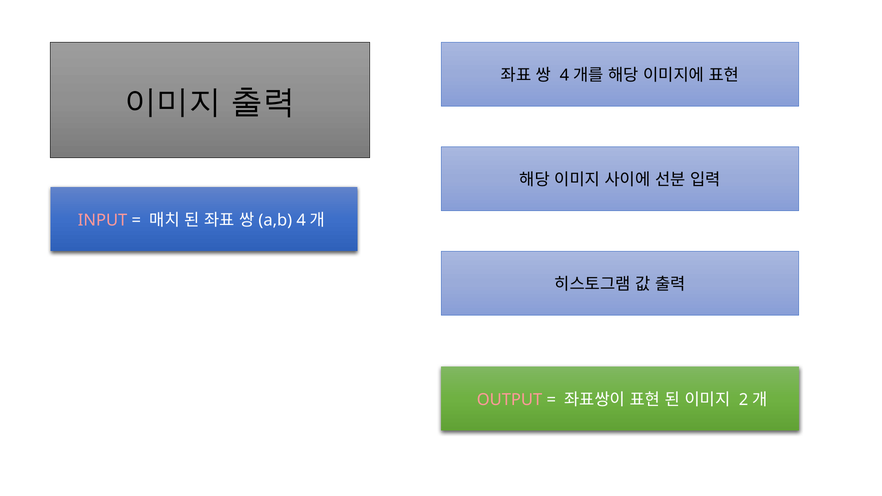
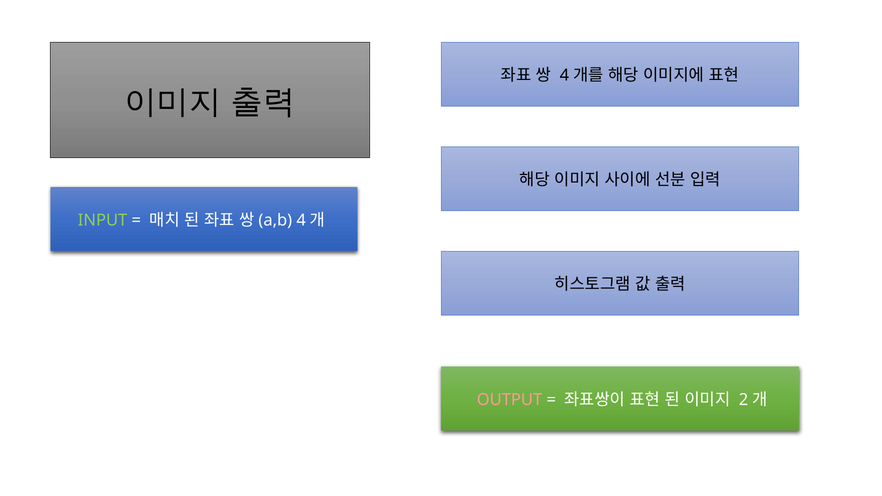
INPUT colour: pink -> light green (103, 220)
